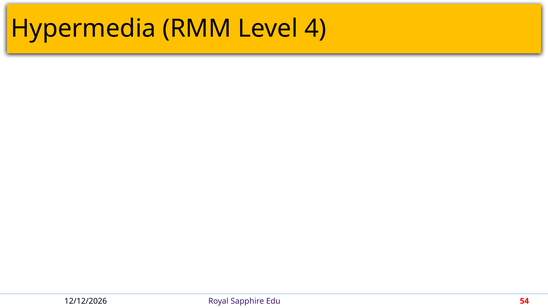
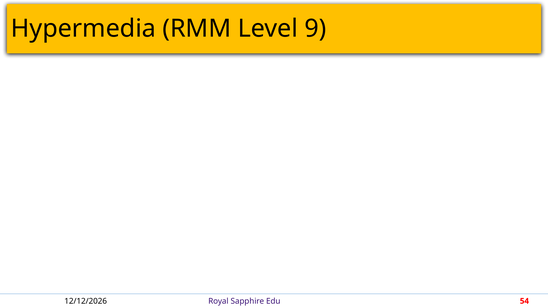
4: 4 -> 9 (315, 29)
